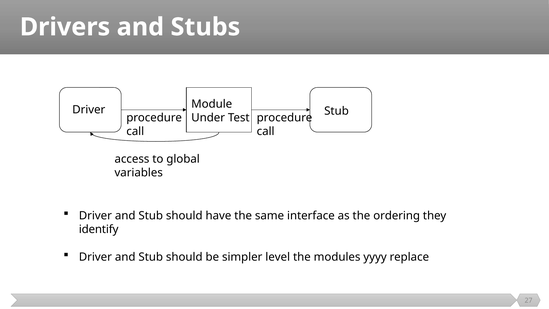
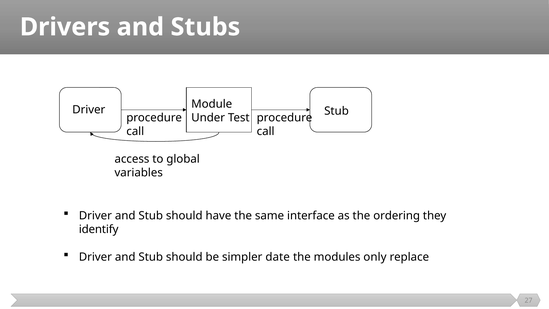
level: level -> date (278, 257)
yyyy: yyyy -> only (375, 257)
